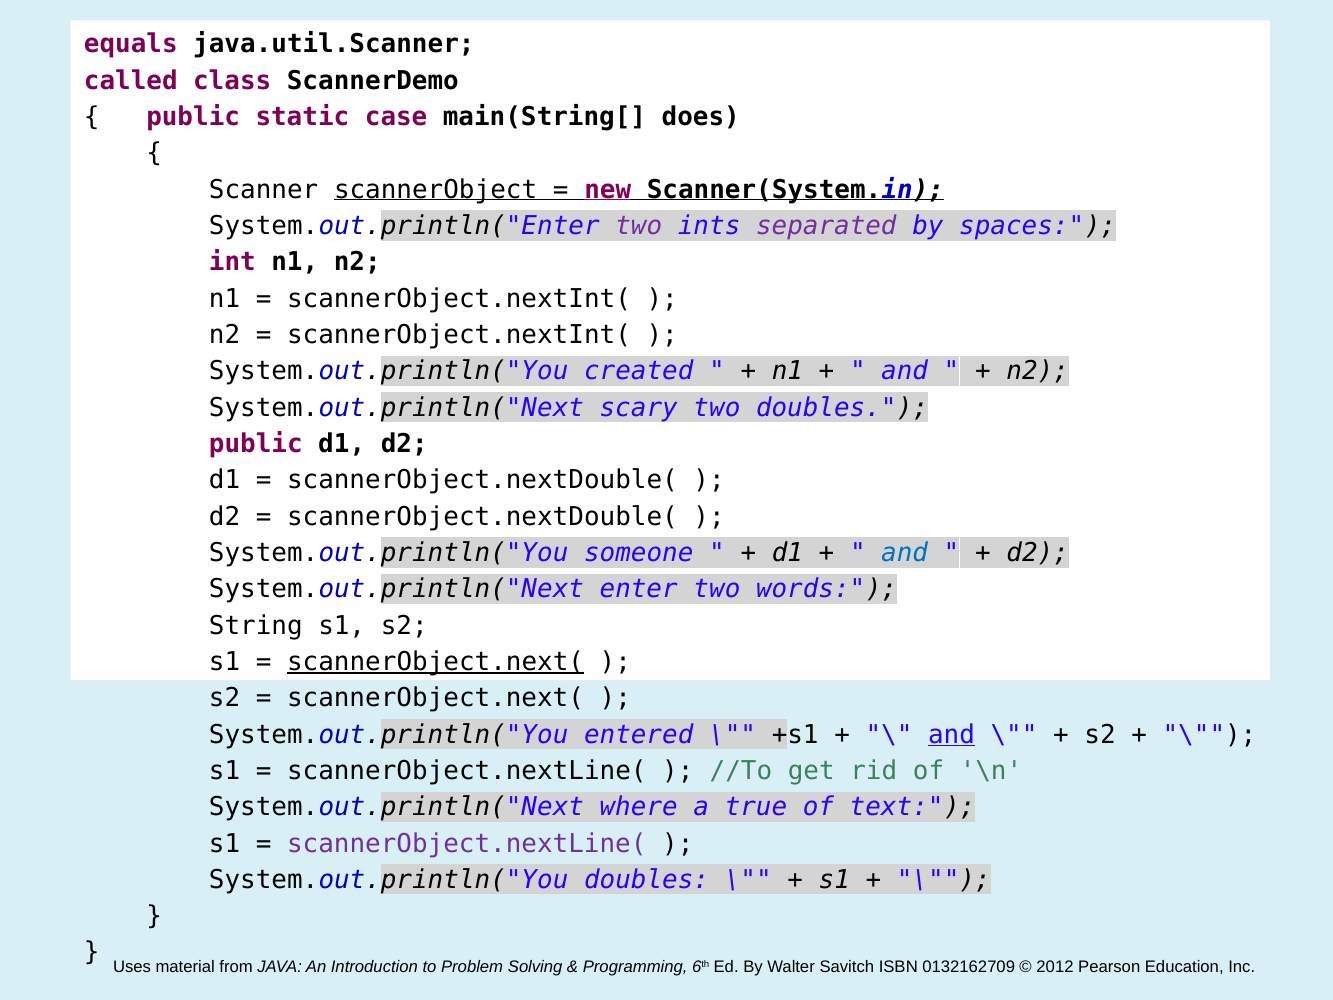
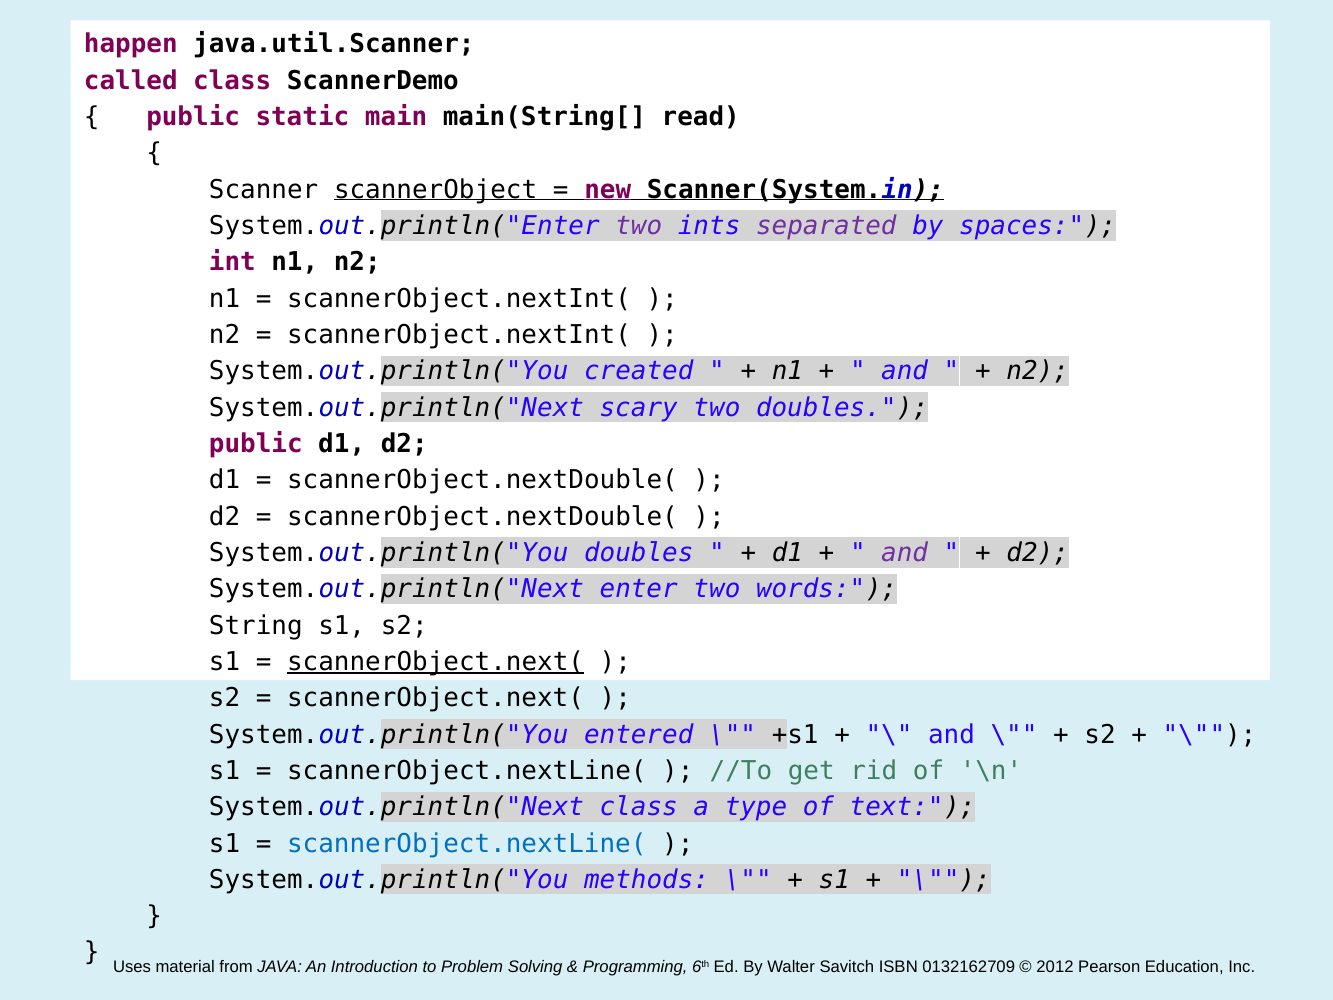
equals: equals -> happen (131, 44)
case: case -> main (396, 117)
does: does -> read (701, 117)
System.out.println("You someone: someone -> doubles (639, 553)
and colour: blue -> purple (905, 553)
and underline: present -> none (951, 734)
System.out.println("Next where: where -> class (639, 807)
true: true -> type (756, 807)
scannerObject.nextLine( colour: purple -> blue (467, 843)
System.out.println("You doubles: doubles -> methods (647, 880)
